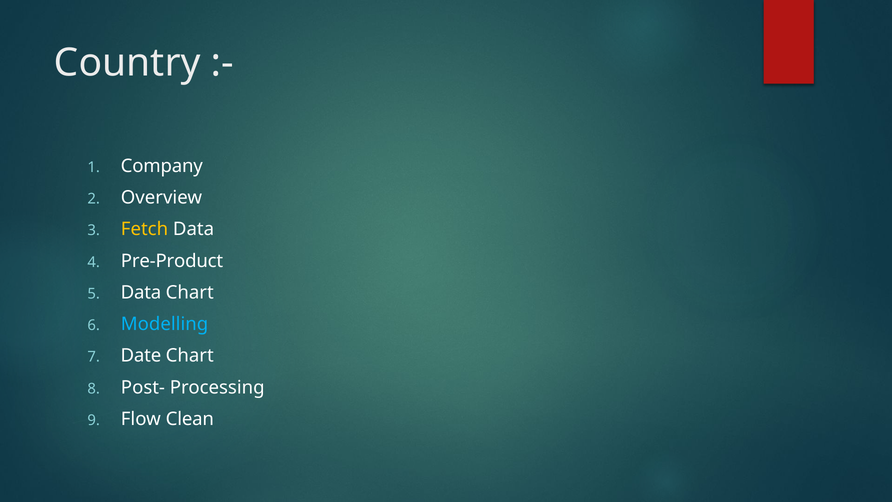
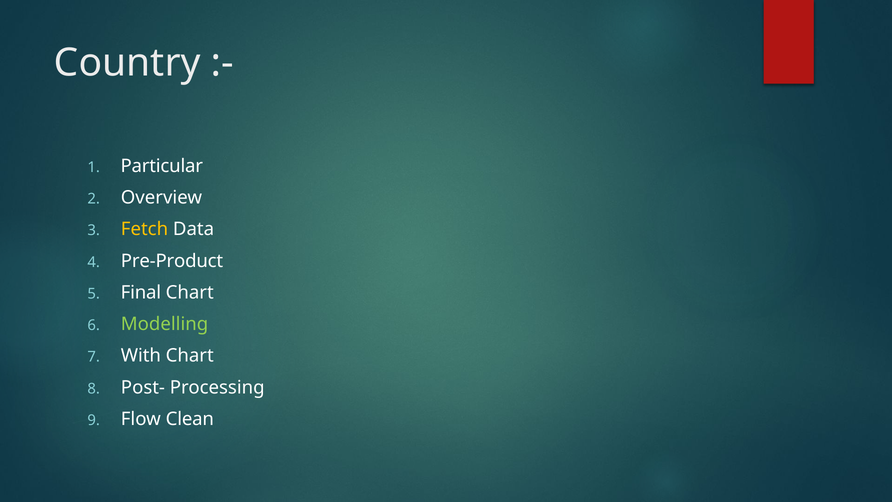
Company: Company -> Particular (162, 166)
Data: Data -> Final (141, 292)
Modelling colour: light blue -> light green (165, 324)
Date: Date -> With (141, 356)
